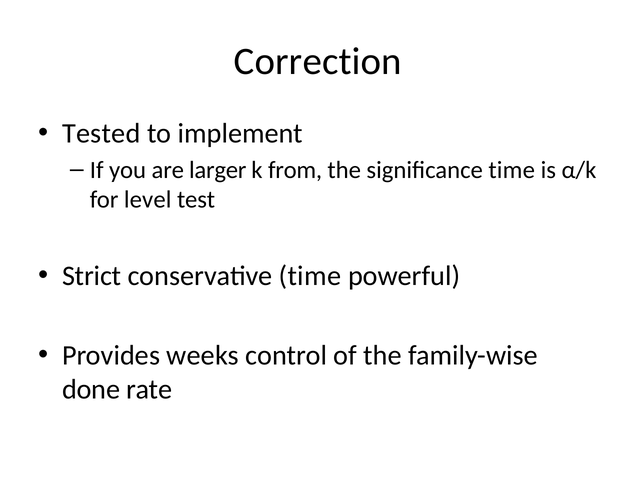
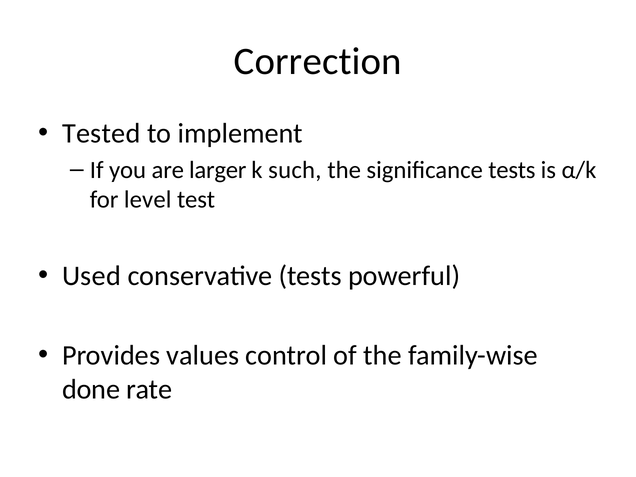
from: from -> such (295, 170)
significance time: time -> tests (512, 170)
Strict: Strict -> Used (91, 276)
conservative time: time -> tests (310, 276)
weeks: weeks -> values (203, 355)
